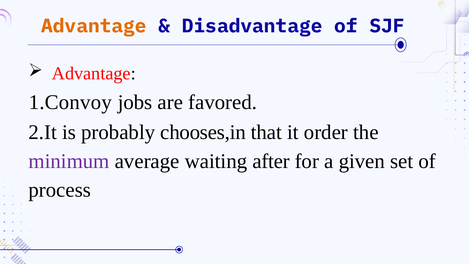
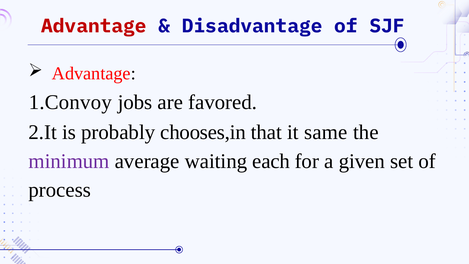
Advantage colour: orange -> red (94, 26)
order: order -> same (326, 132)
after: after -> each (271, 161)
